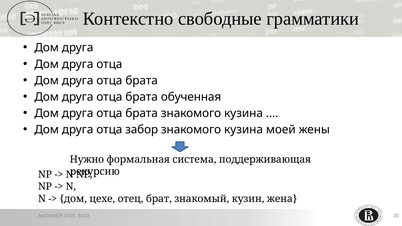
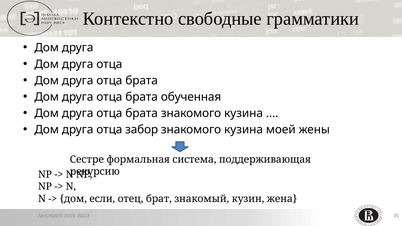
Нужно: Нужно -> Сестре (87, 159)
цехе: цехе -> если (102, 199)
